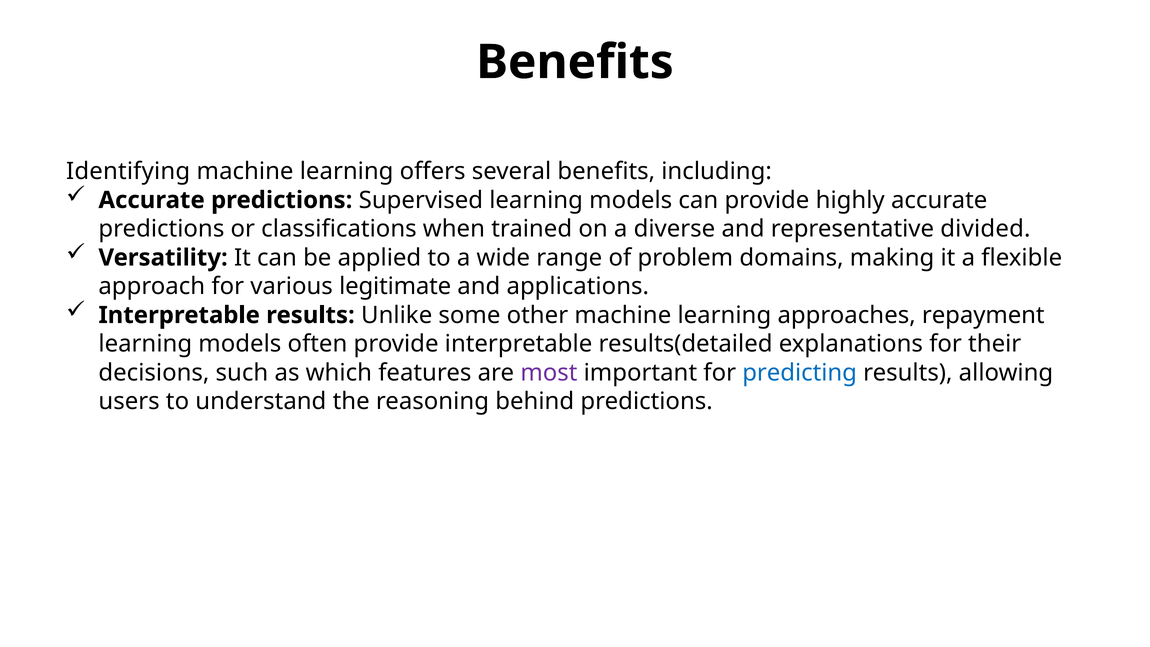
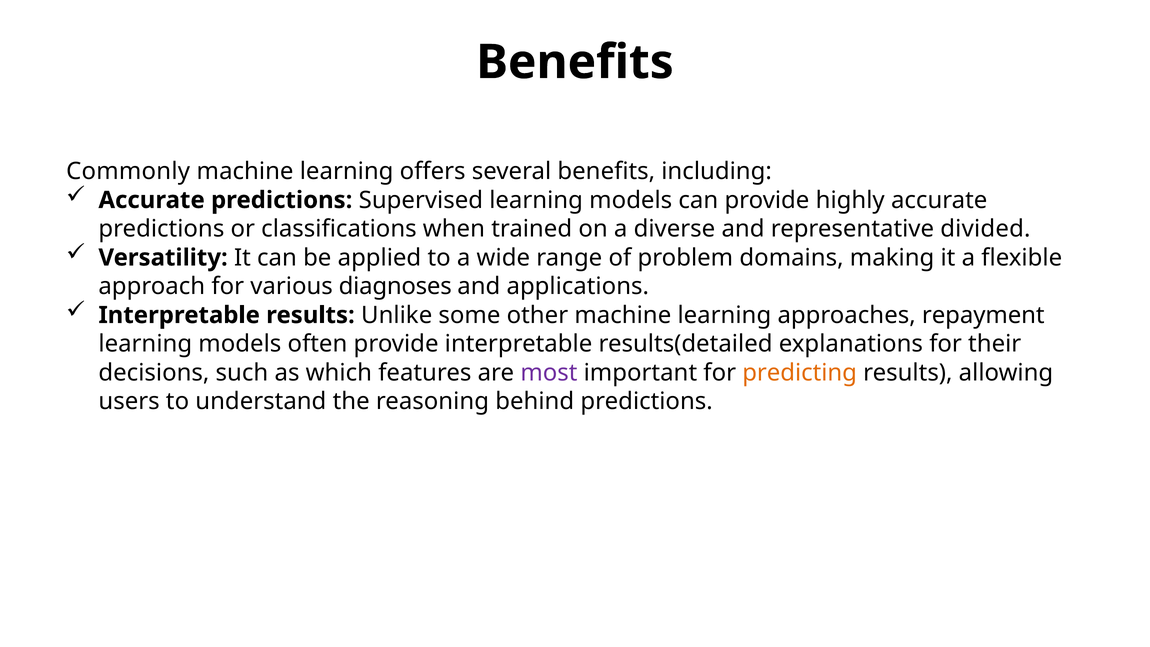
Identifying: Identifying -> Commonly (128, 171)
legitimate: legitimate -> diagnoses (395, 286)
predicting colour: blue -> orange (800, 373)
